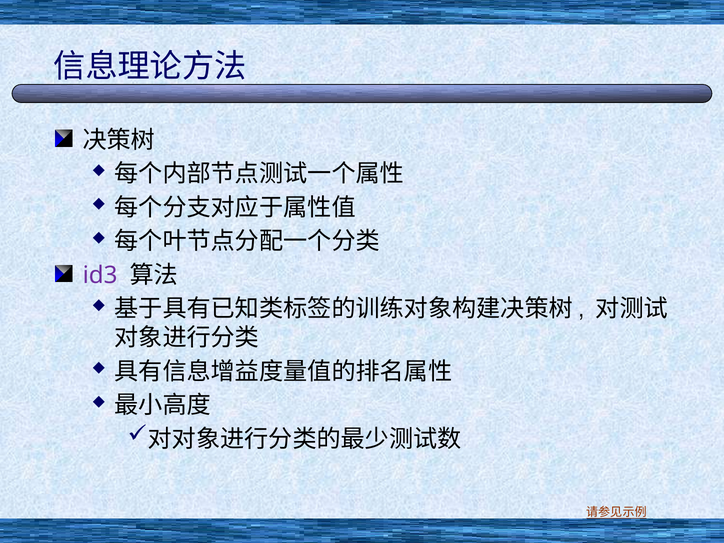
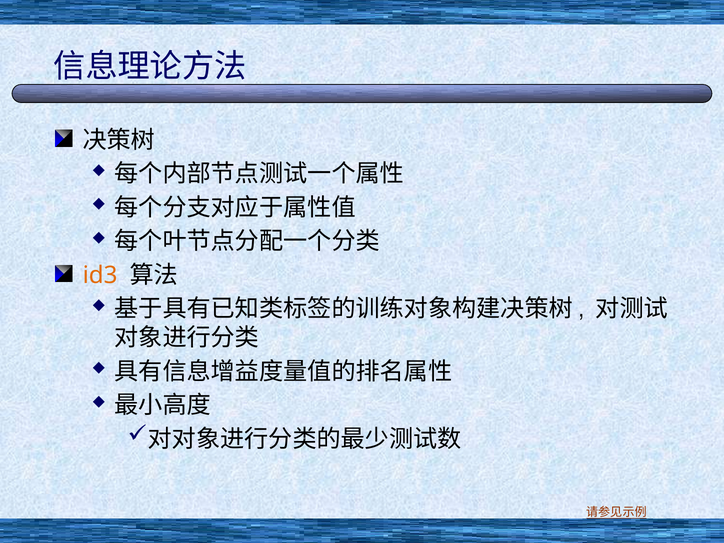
id3 colour: purple -> orange (100, 275)
